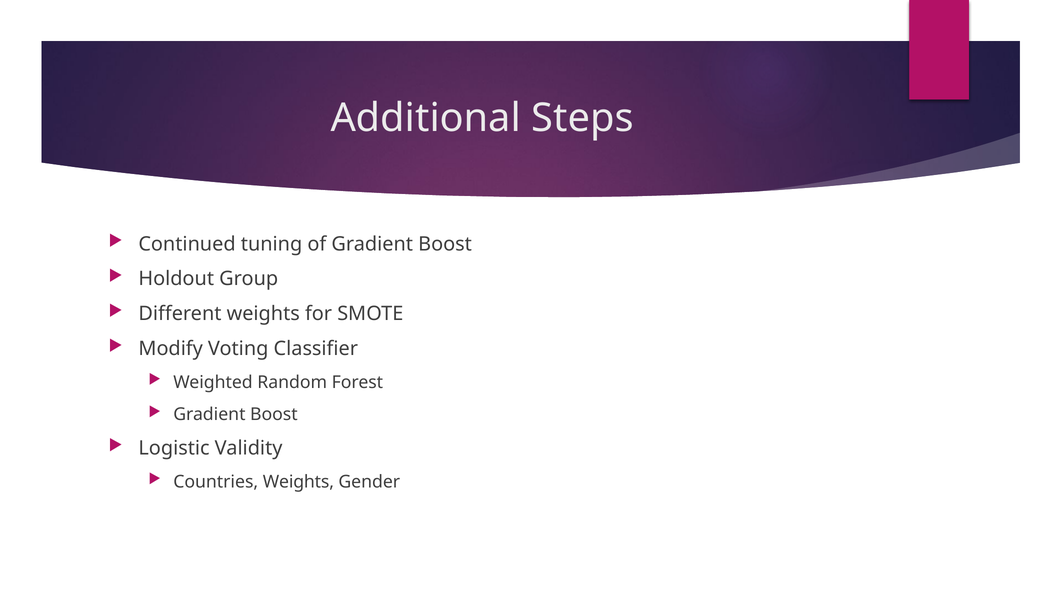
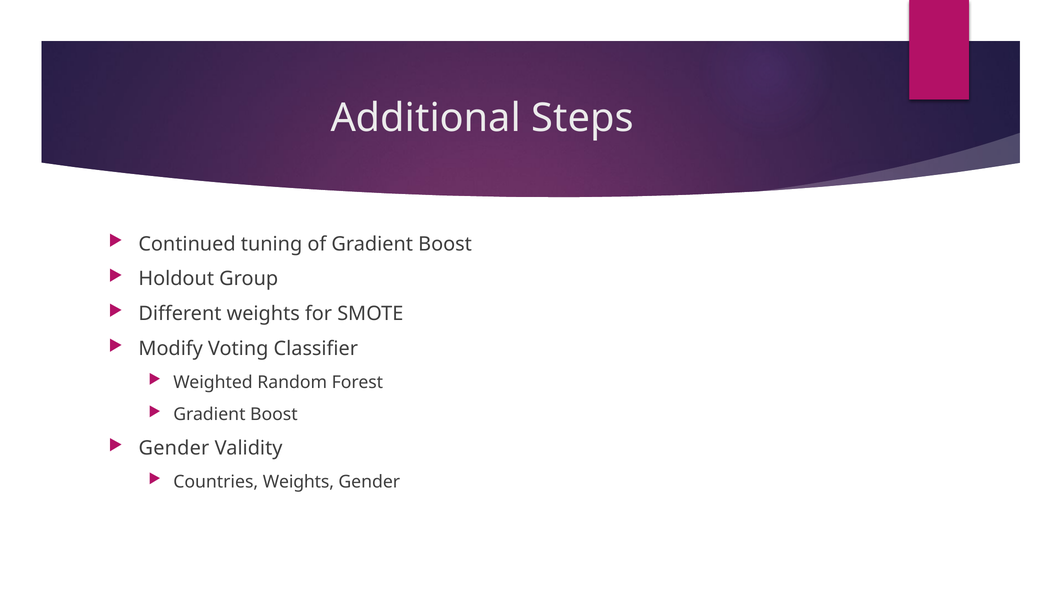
Logistic: Logistic -> Gender (174, 449)
